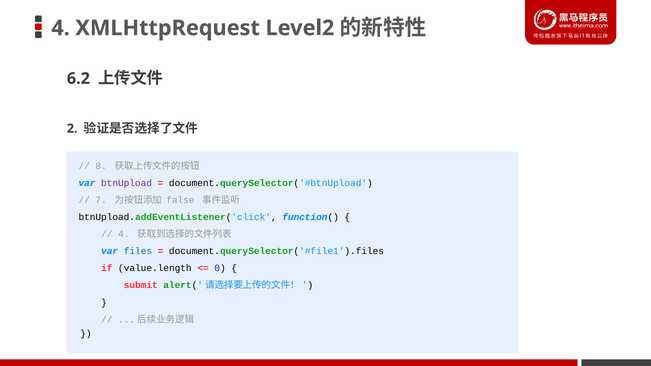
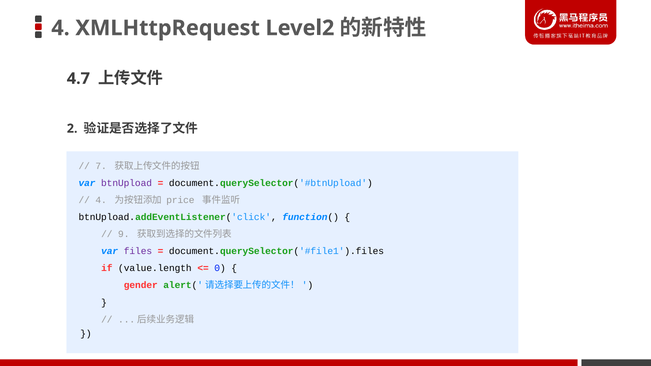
6.2: 6.2 -> 4.7 (78, 79)
8: 8 -> 7 (101, 166)
7: 7 -> 4 (101, 200)
false: false -> price (180, 200)
4: 4 -> 9 (124, 234)
files colour: blue -> purple (138, 251)
submit: submit -> gender (141, 285)
